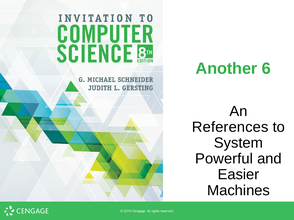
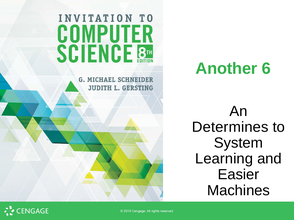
References: References -> Determines (230, 127)
Powerful: Powerful -> Learning (224, 159)
